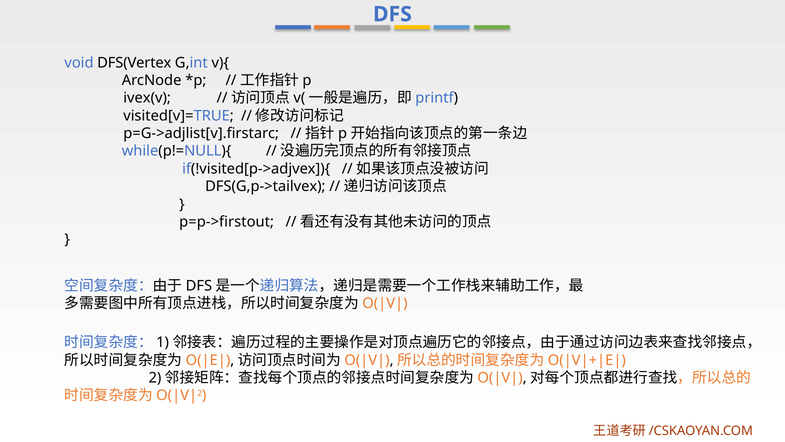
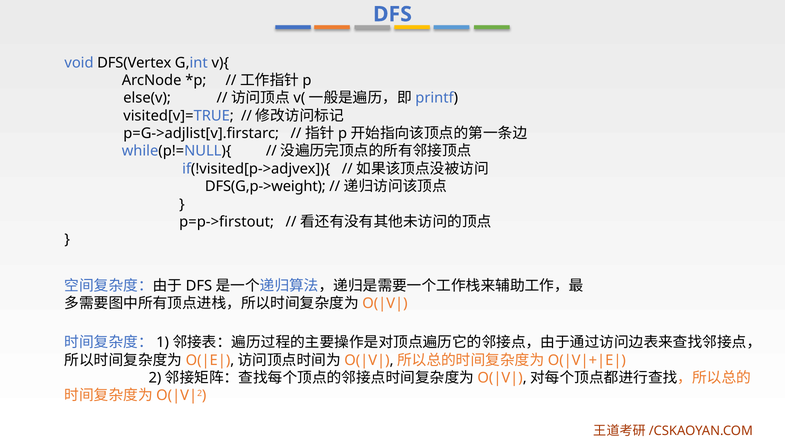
ivex(v: ivex(v -> else(v (147, 98)
DFS(G,p->tailvex: DFS(G,p->tailvex -> DFS(G,p->weight (265, 186)
